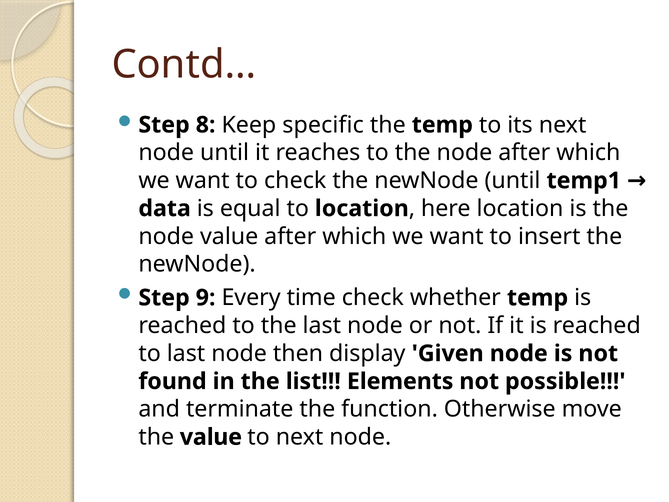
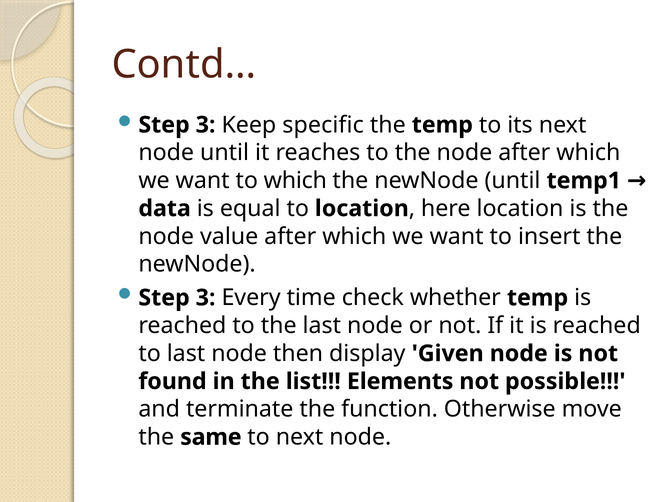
8: 8 -> 3 (206, 125)
to check: check -> which (295, 181)
9: 9 -> 3 (206, 298)
the value: value -> same (211, 437)
